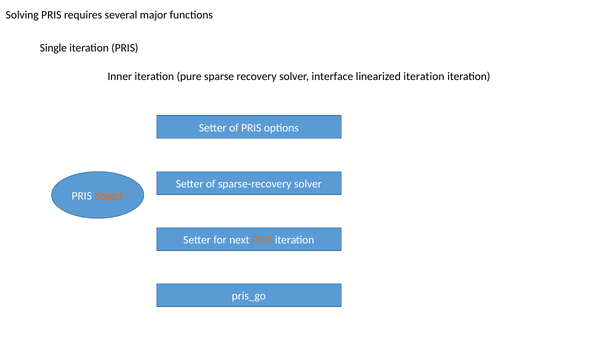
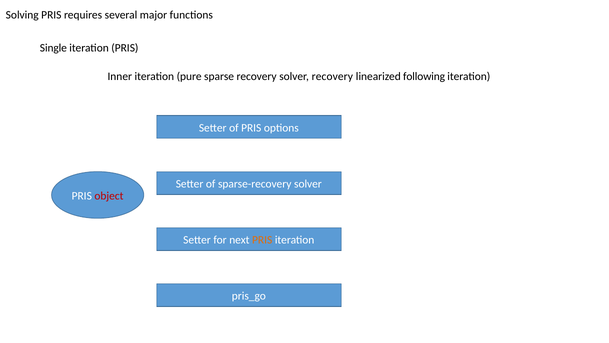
solver interface: interface -> recovery (332, 76)
linearized iteration: iteration -> following (424, 76)
object colour: orange -> red (109, 195)
